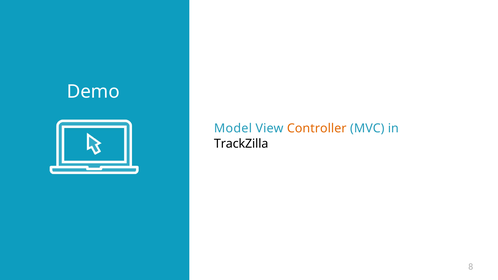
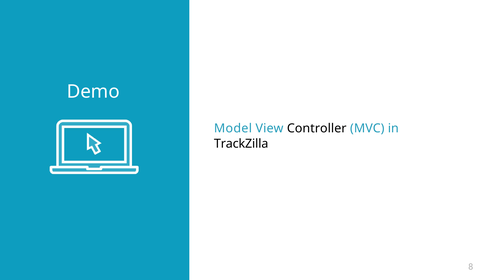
Controller colour: orange -> black (317, 129)
